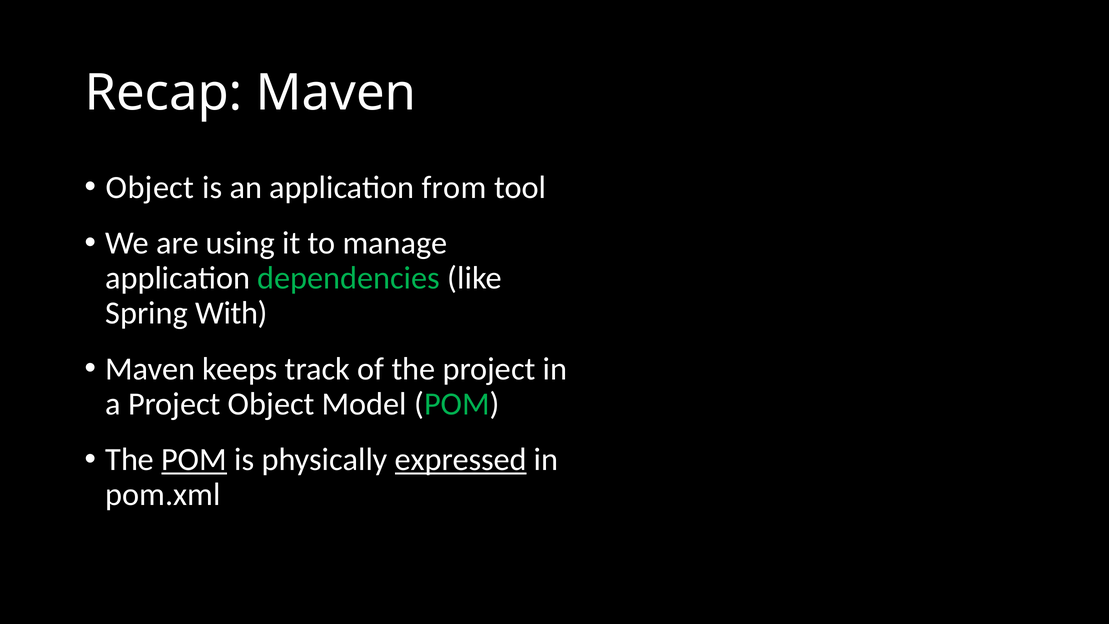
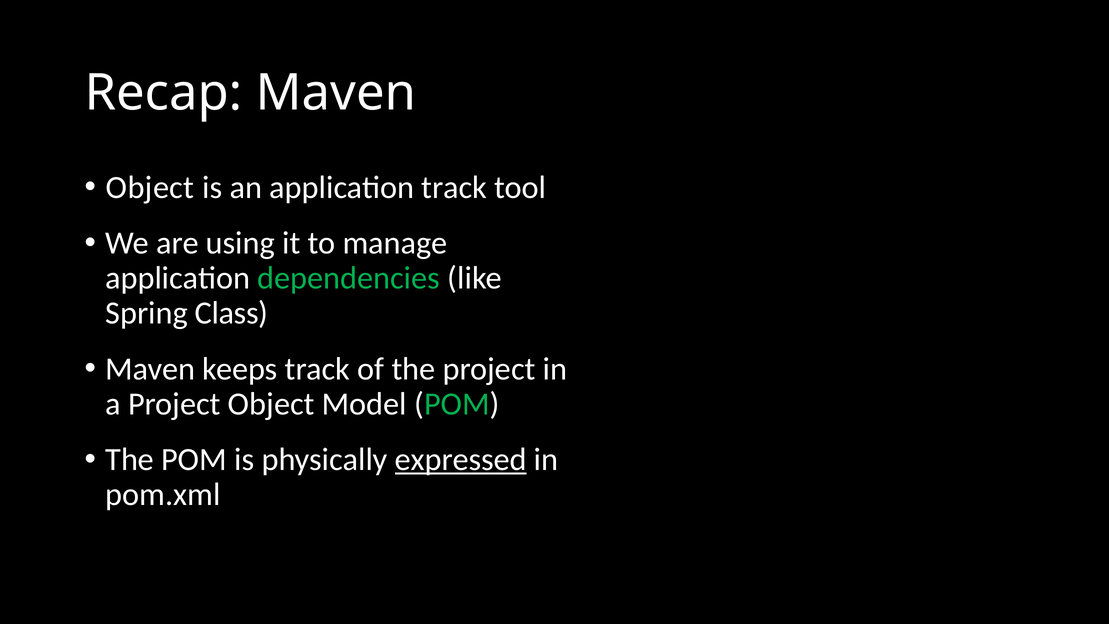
application from: from -> track (454, 188)
With: With -> Class (231, 313)
POM underline: present -> none (194, 460)
